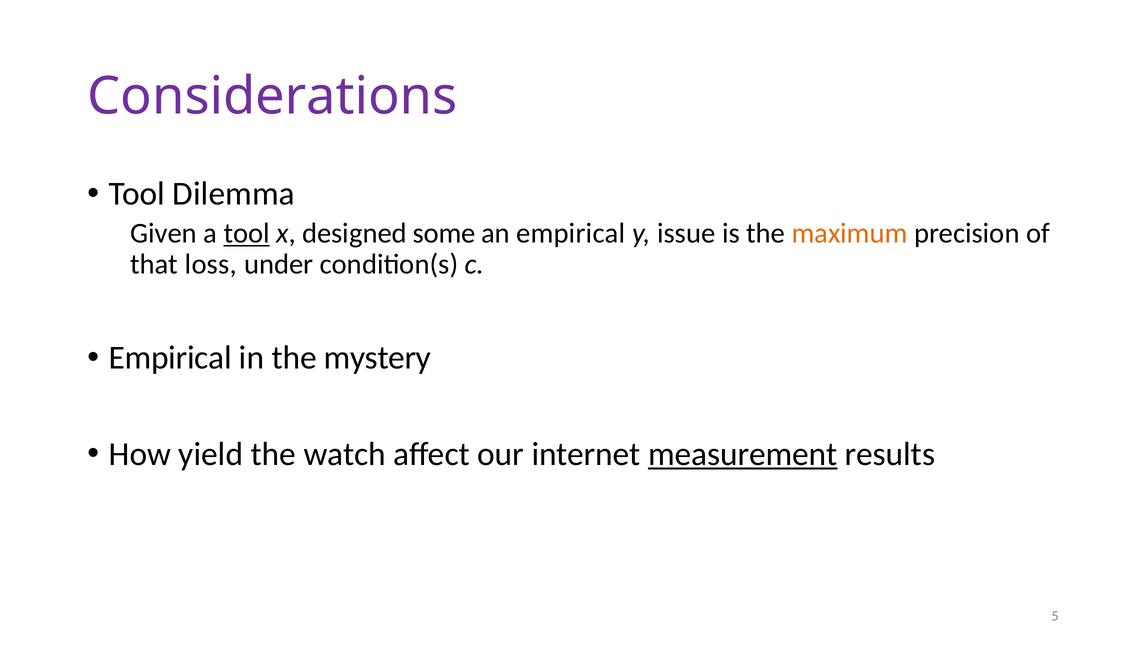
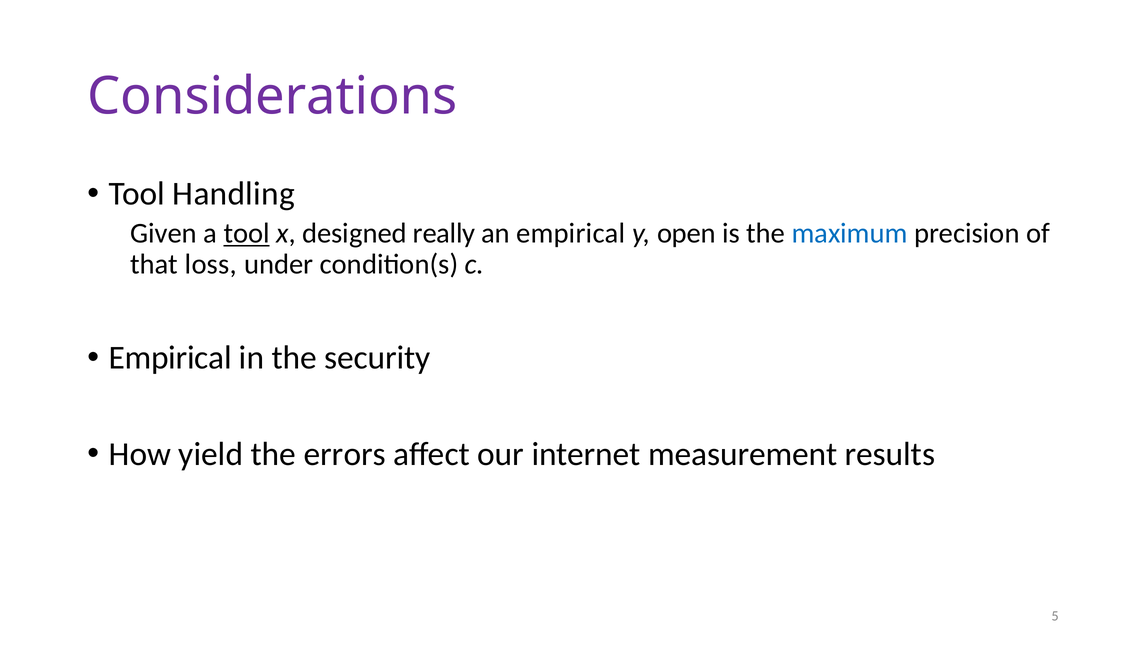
Dilemma: Dilemma -> Handling (234, 194)
some: some -> really (444, 233)
issue: issue -> open (686, 233)
maximum colour: orange -> blue (850, 233)
mystery: mystery -> security (377, 358)
watch: watch -> errors (345, 454)
measurement underline: present -> none (743, 454)
